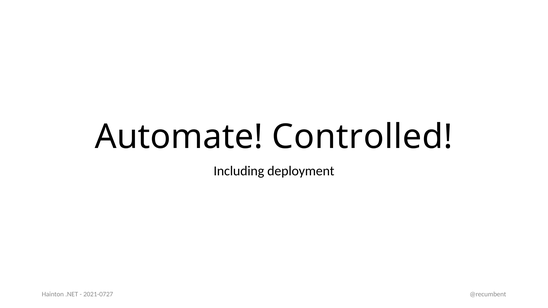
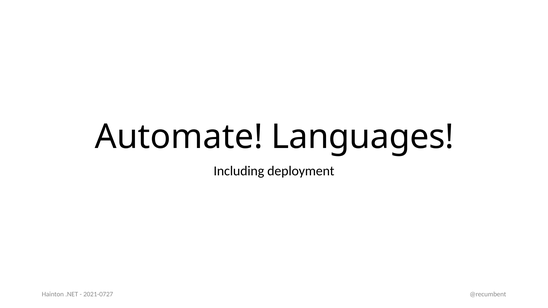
Controlled: Controlled -> Languages (363, 137)
